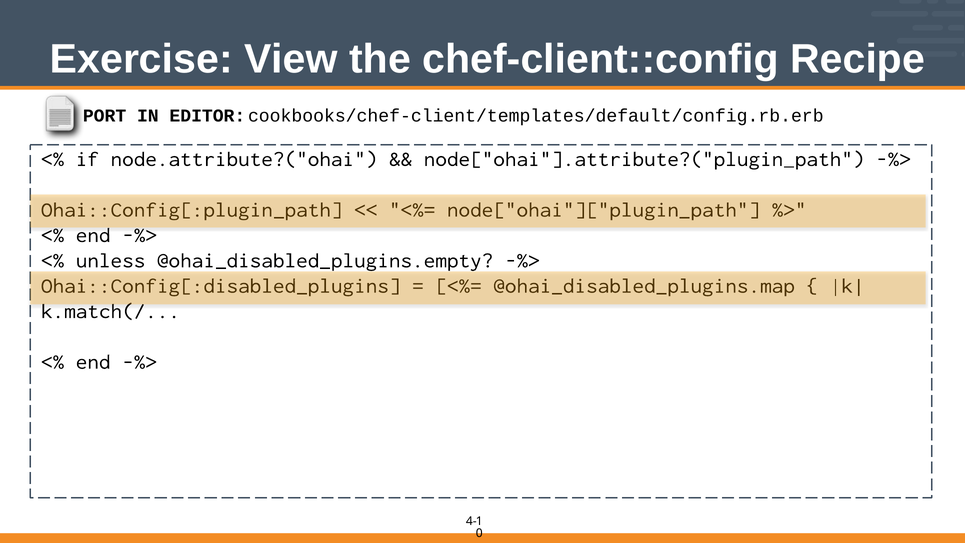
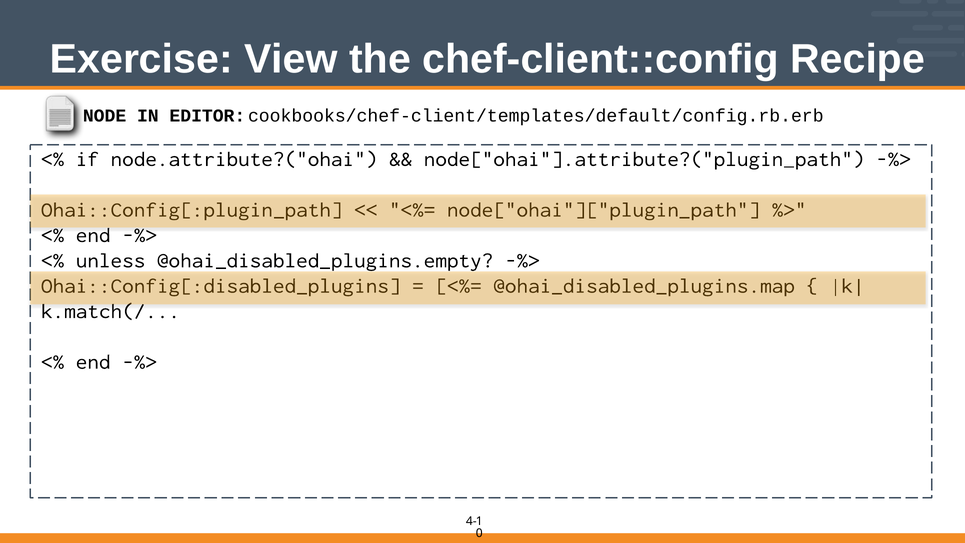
PORT: PORT -> NODE (105, 116)
